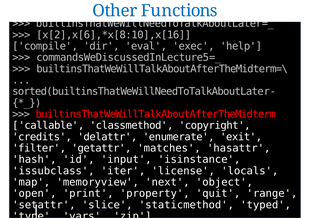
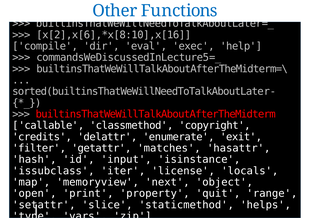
typed: typed -> helps (266, 205)
